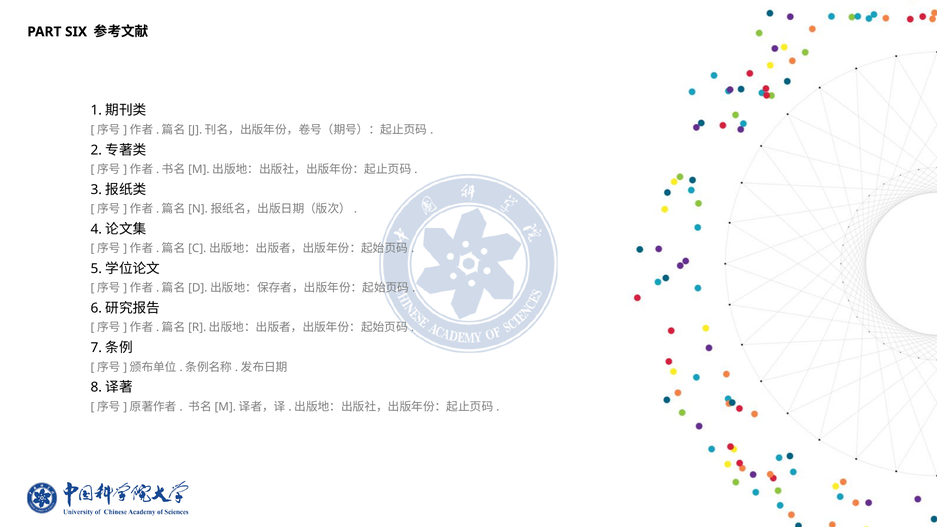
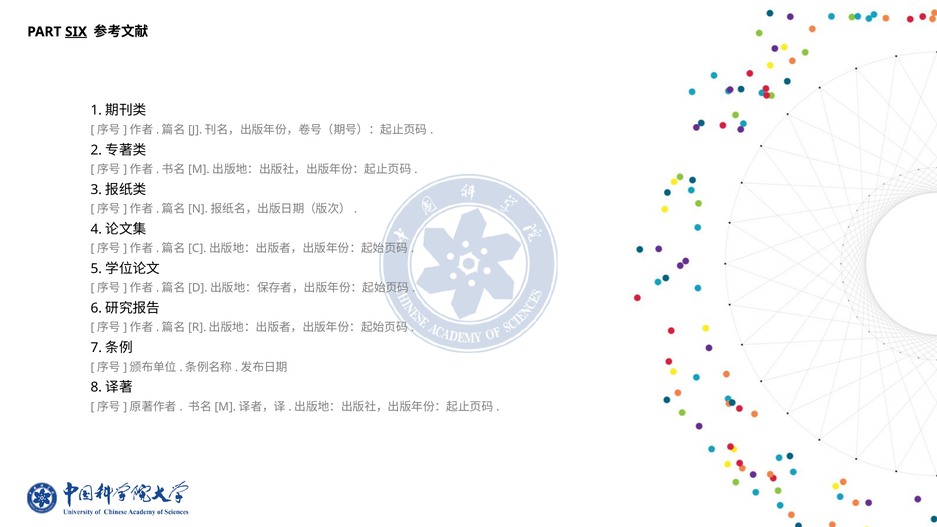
SIX underline: none -> present (76, 32)
